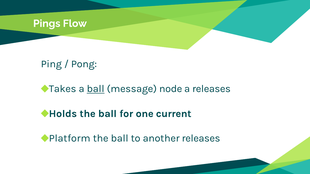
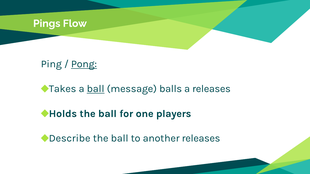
Pong underline: none -> present (84, 64)
node: node -> balls (171, 89)
current: current -> players (174, 114)
Platform: Platform -> Describe (70, 139)
